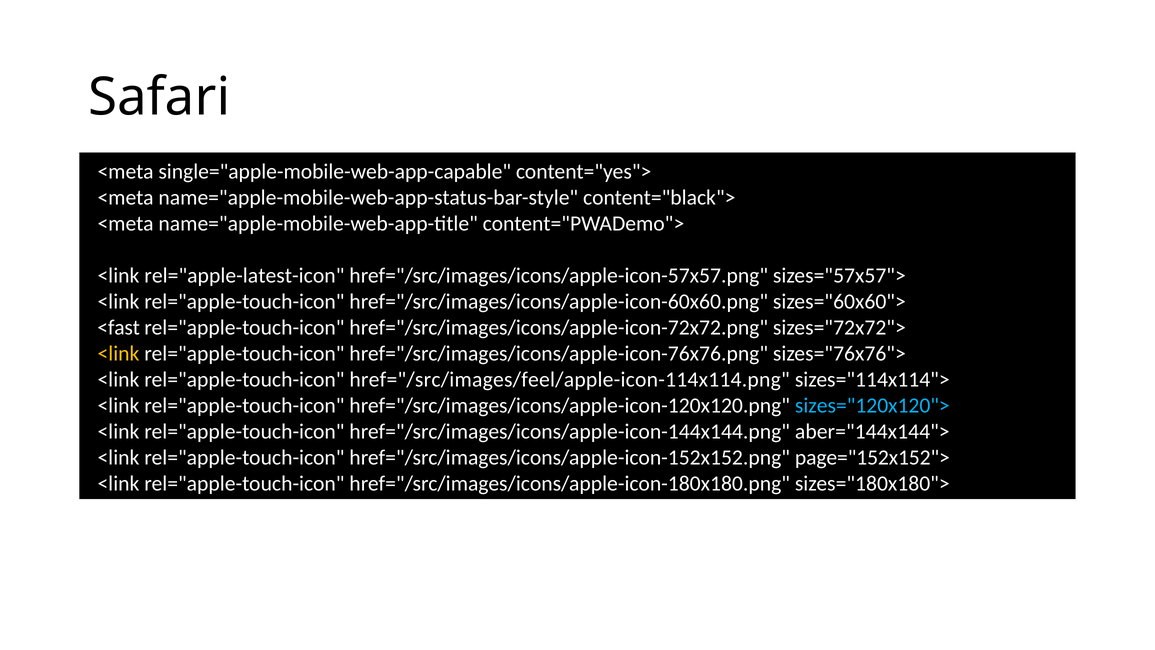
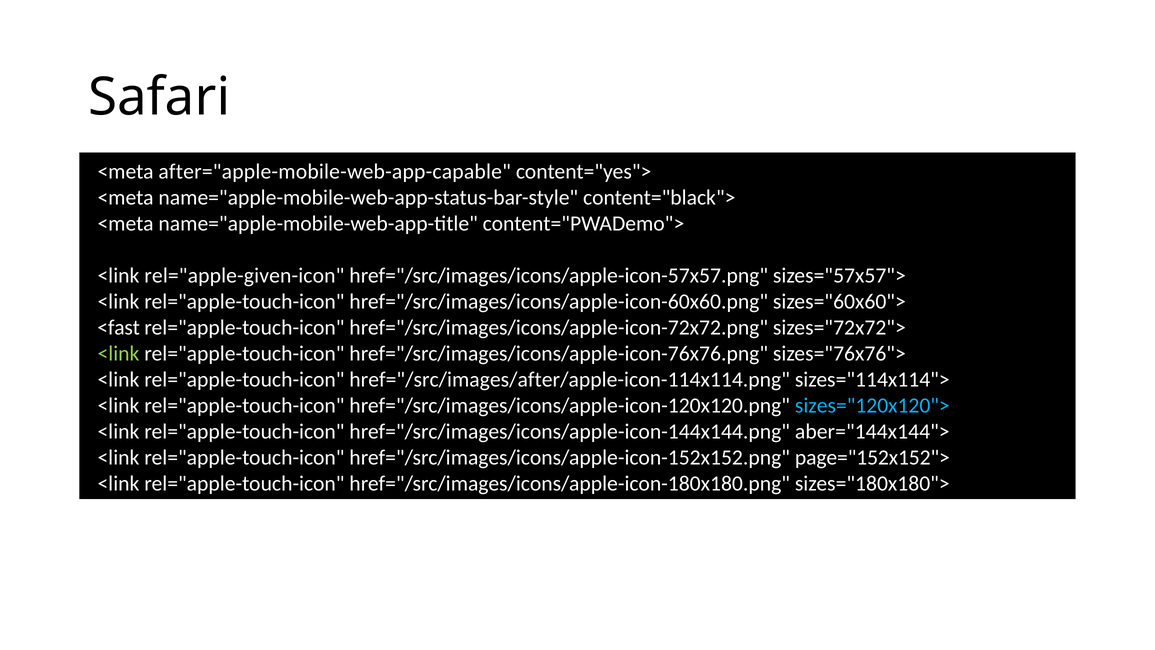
single="apple-mobile-web-app-capable: single="apple-mobile-web-app-capable -> after="apple-mobile-web-app-capable (335, 171)
rel="apple-latest-icon: rel="apple-latest-icon -> rel="apple-given-icon (244, 275)
<link colour: yellow -> light green (119, 353)
href="/src/images/feel/apple-icon-114x114.png: href="/src/images/feel/apple-icon-114x114.png -> href="/src/images/after/apple-icon-114x114.png (570, 379)
